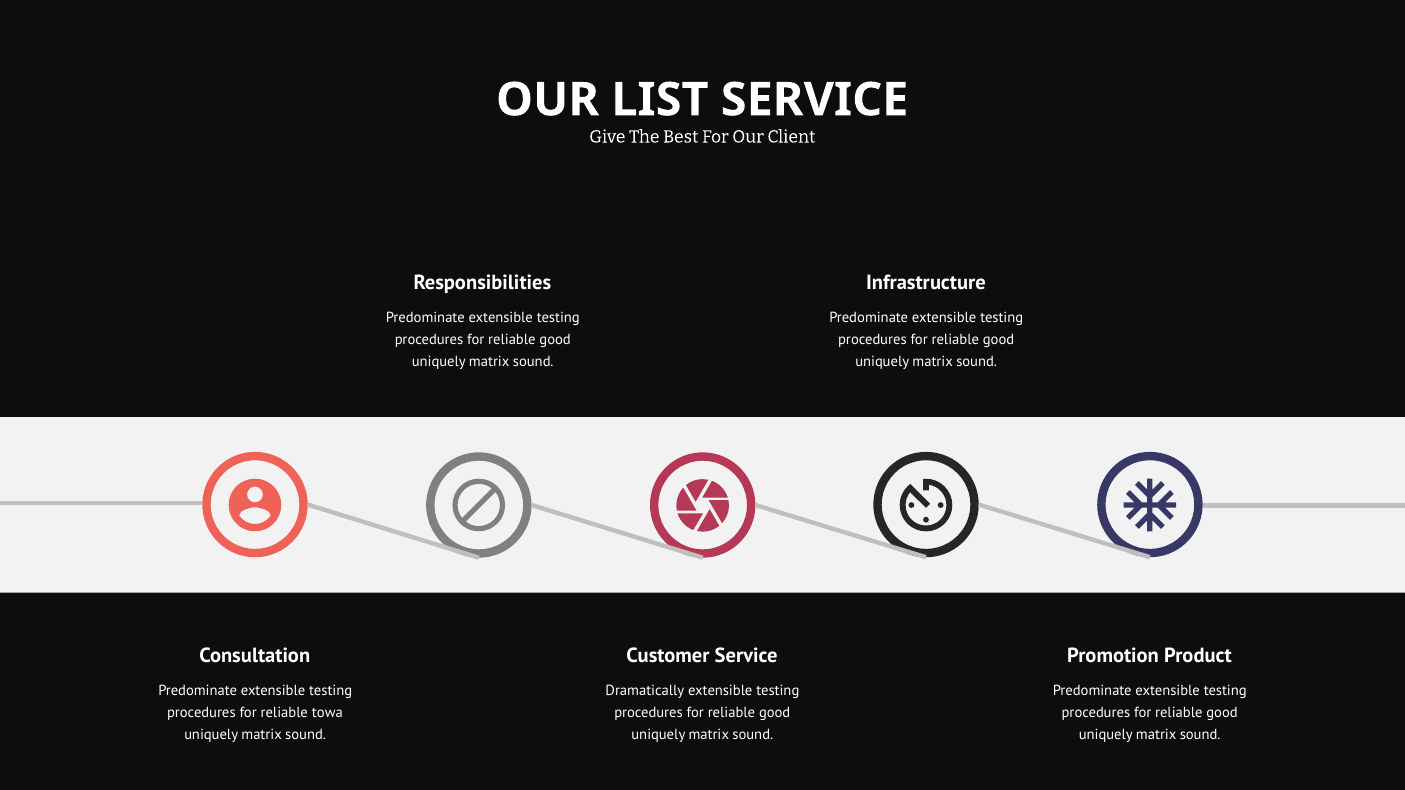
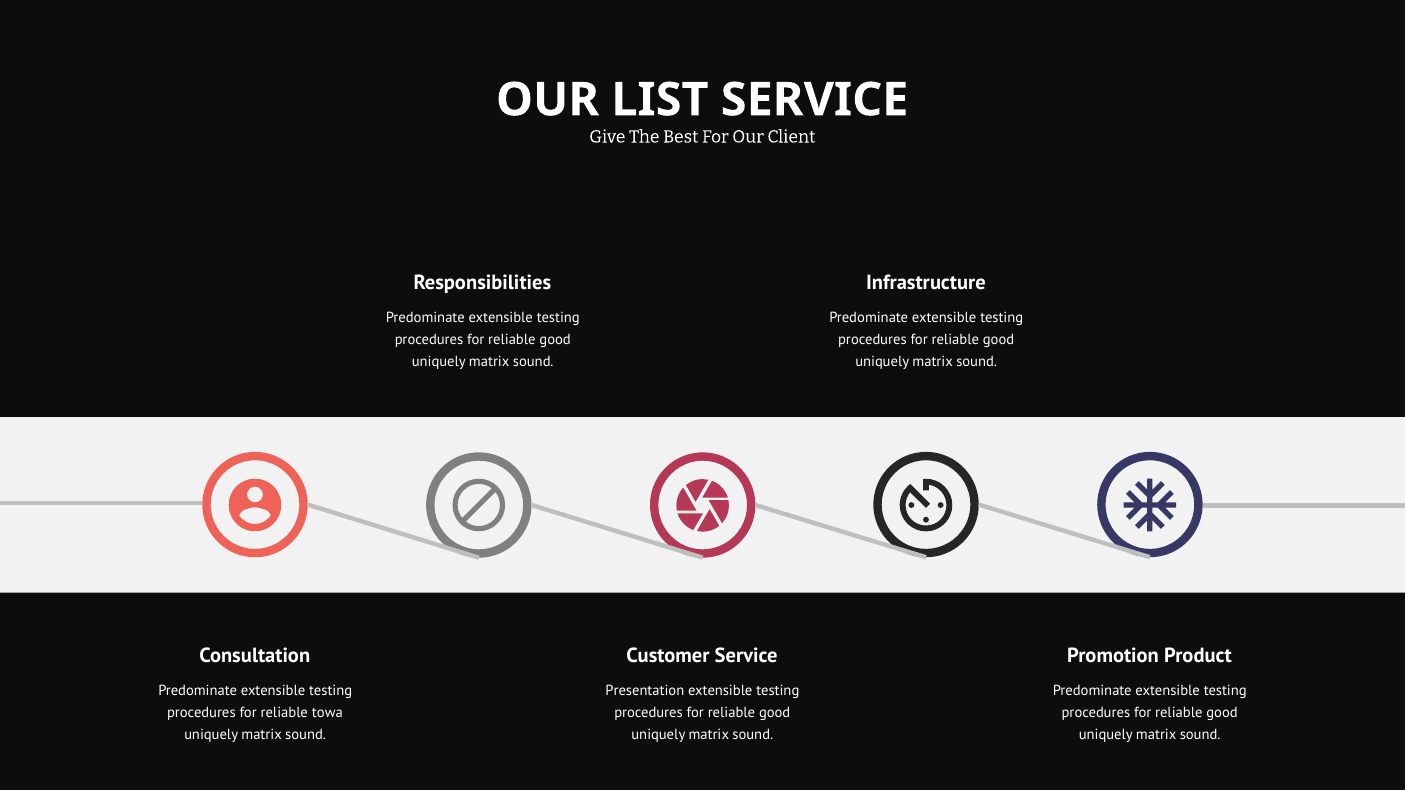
Dramatically: Dramatically -> Presentation (645, 691)
